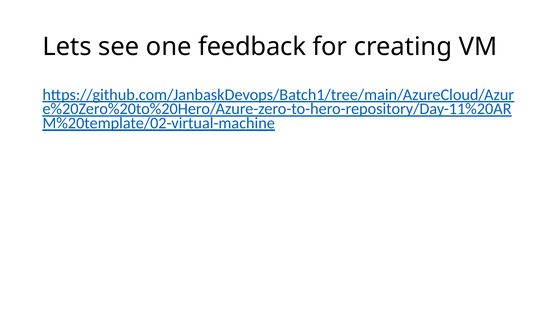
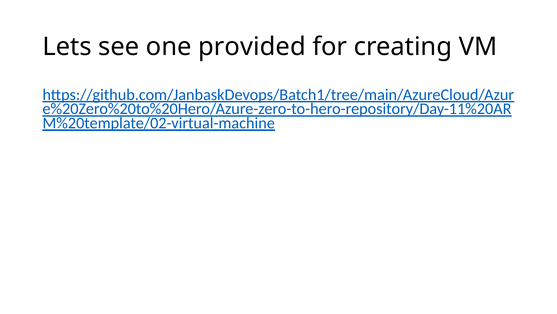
feedback: feedback -> provided (252, 47)
